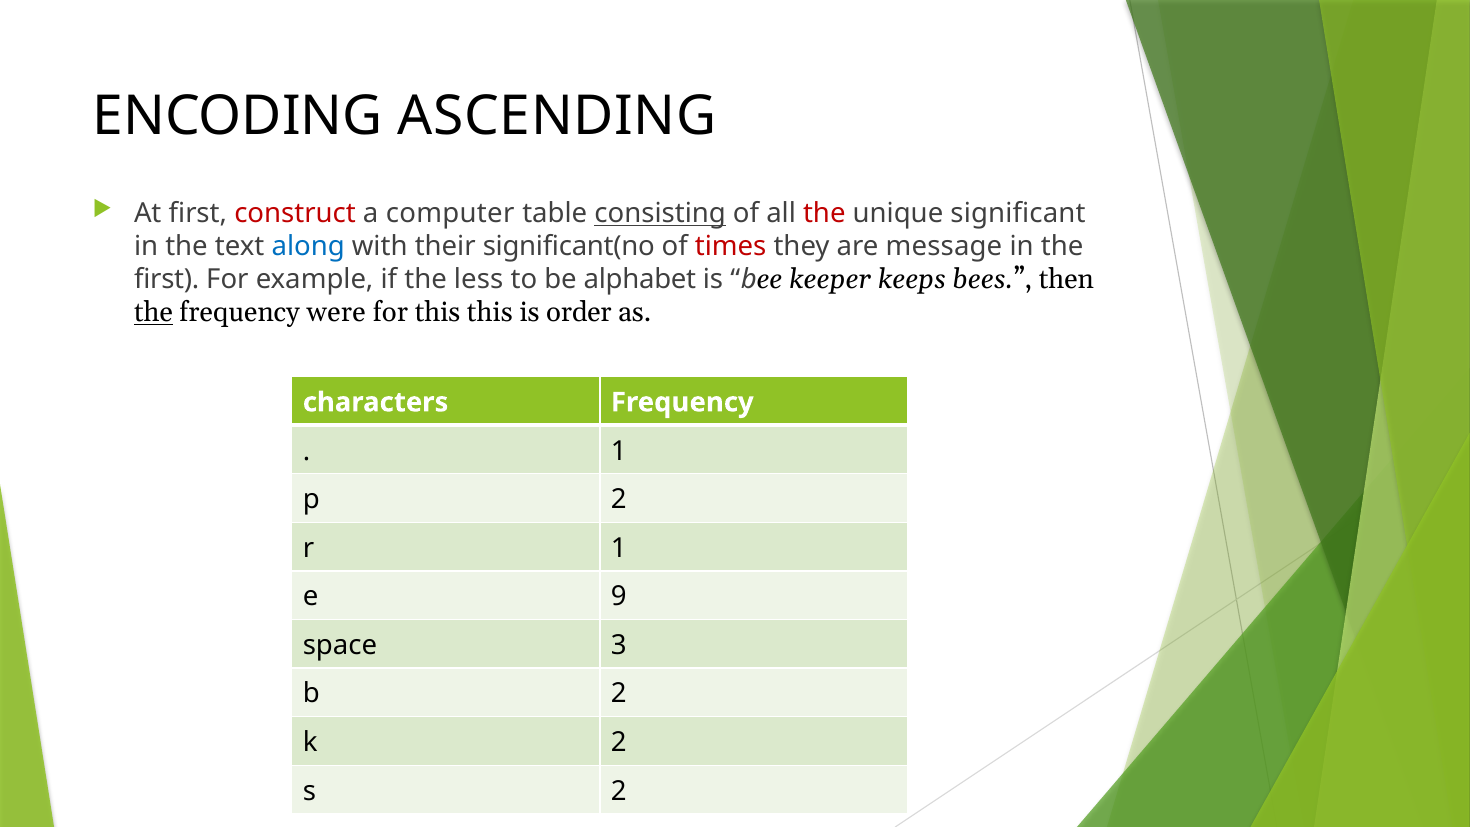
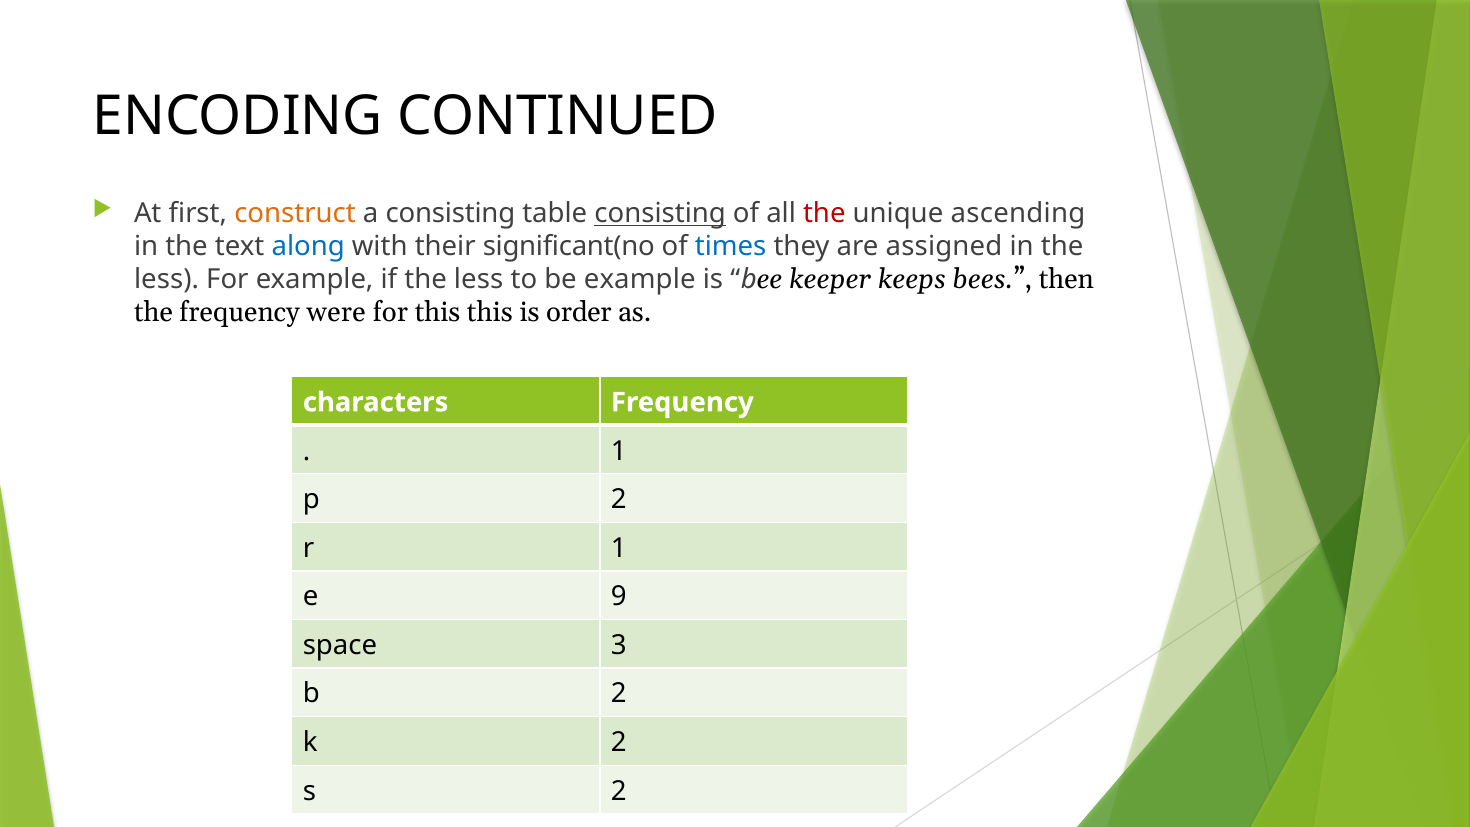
ASCENDING: ASCENDING -> CONTINUED (557, 116)
construct colour: red -> orange (295, 213)
a computer: computer -> consisting (450, 213)
significant: significant -> ascending (1018, 213)
times colour: red -> blue (731, 247)
message: message -> assigned (944, 247)
first: first -> less (167, 280)
be alphabet: alphabet -> example (640, 280)
the underline: present -> none (153, 313)
